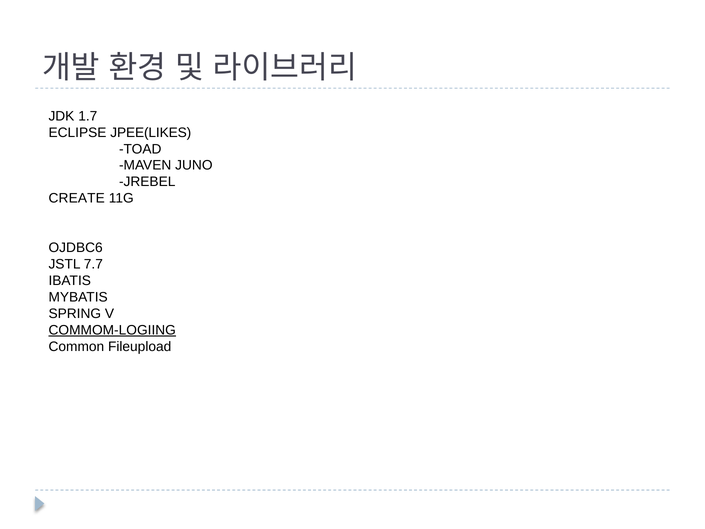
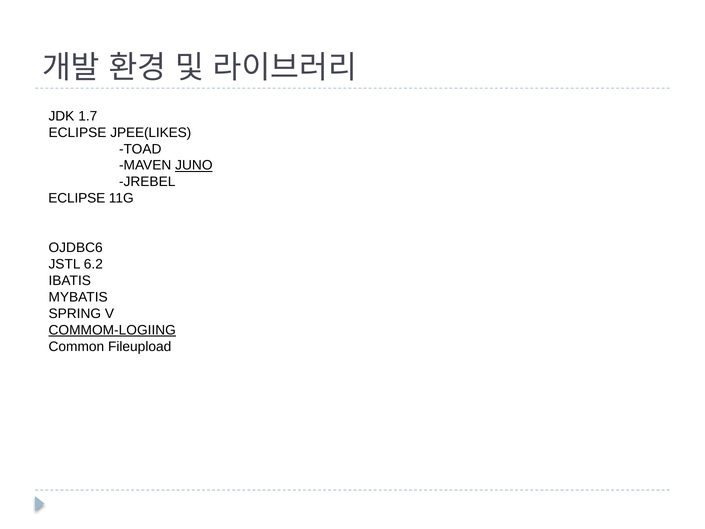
JUNO underline: none -> present (194, 165)
CREATE: CREATE -> ECLIPSE (77, 198)
7.7: 7.7 -> 6.2 (93, 264)
